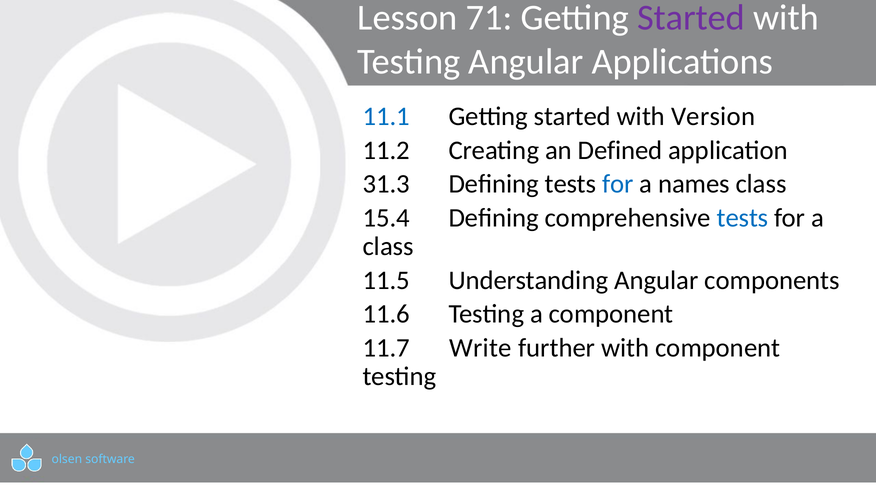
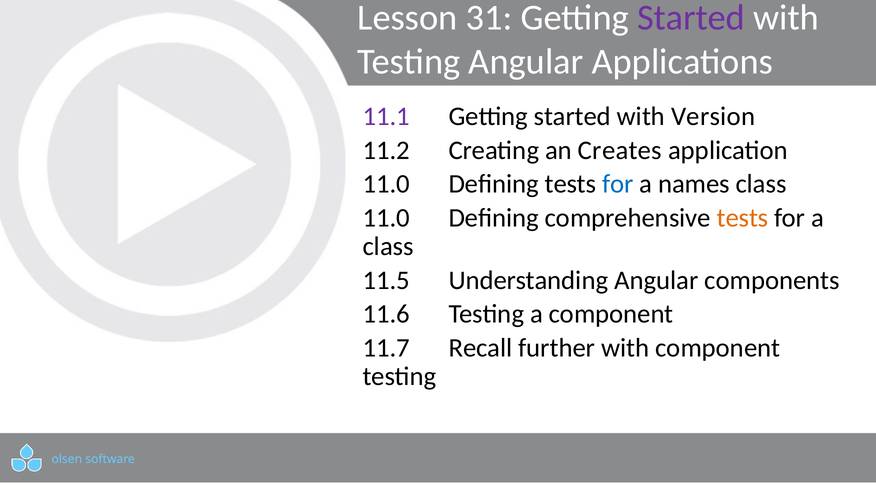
71: 71 -> 31 (489, 18)
11.1 colour: blue -> purple (386, 116)
Defined: Defined -> Creates (620, 150)
31.3: 31.3 -> 11.0 (386, 184)
15.4: 15.4 -> 11.0 (386, 218)
tests colour: blue -> orange (742, 218)
Write: Write -> Recall (480, 348)
